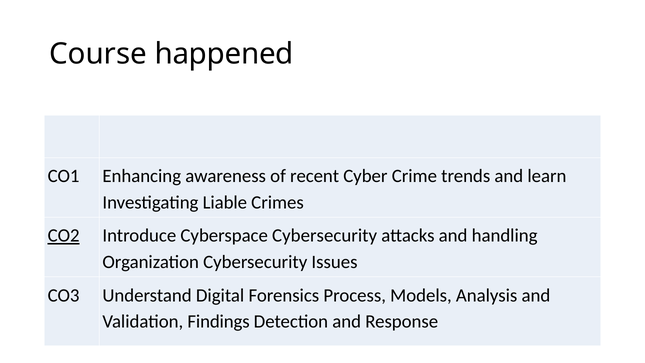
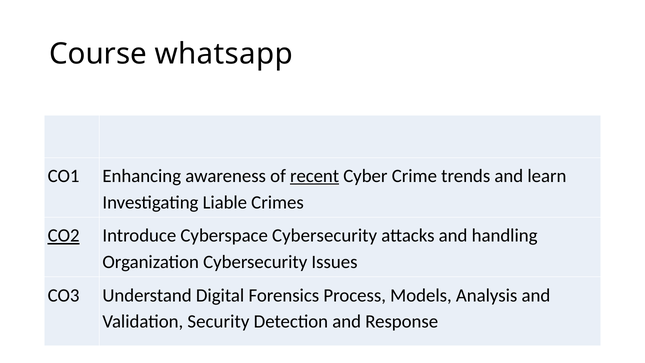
happened: happened -> whatsapp (224, 54)
recent underline: none -> present (315, 176)
Findings: Findings -> Security (218, 322)
